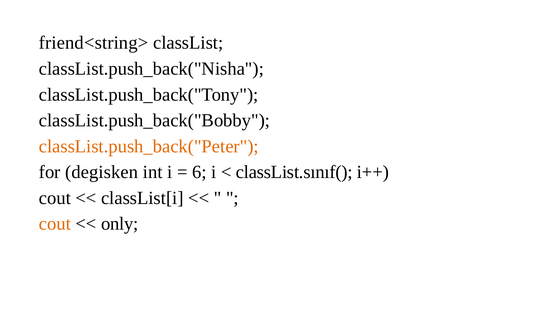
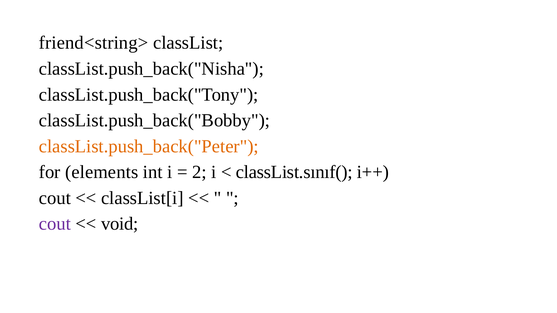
degisken: degisken -> elements (102, 172)
6: 6 -> 2 (199, 172)
cout colour: orange -> purple (55, 224)
only: only -> void (120, 224)
